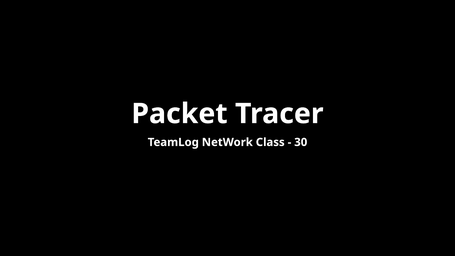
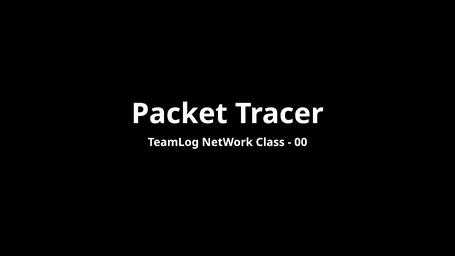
30: 30 -> 00 (301, 142)
